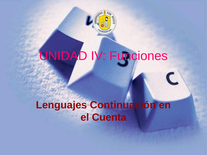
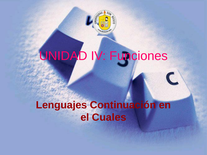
Cuenta: Cuenta -> Cuales (109, 118)
